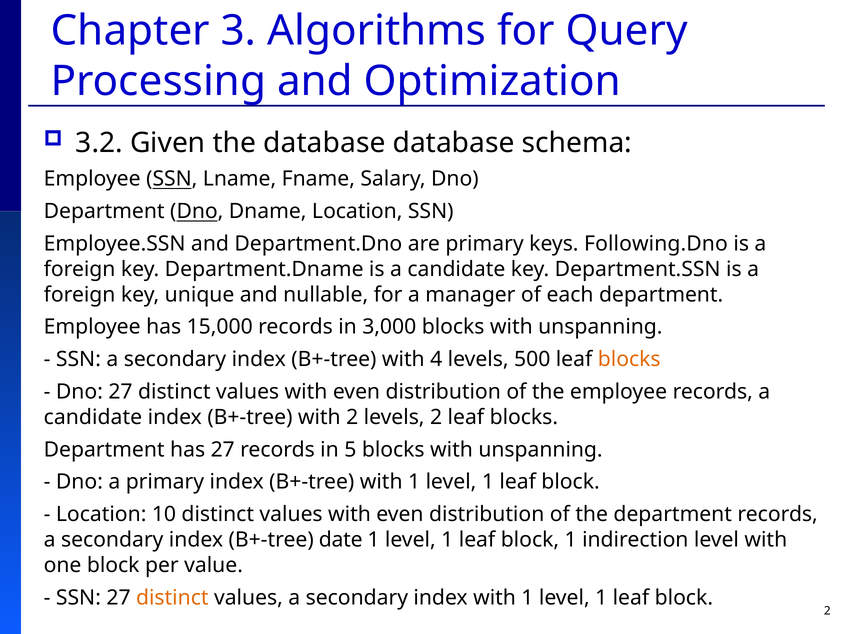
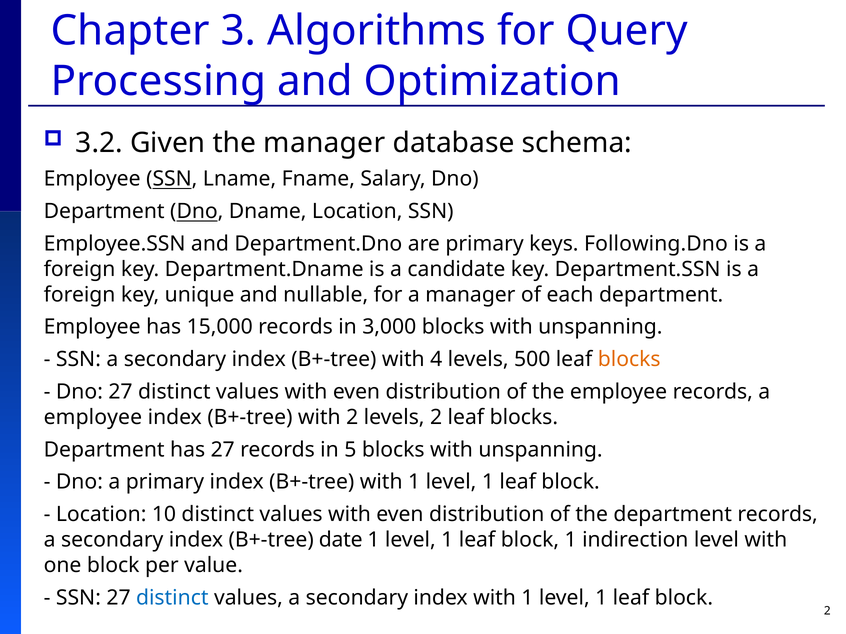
the database: database -> manager (324, 143)
candidate: candidate -> employee (93, 417)
distinct colour: orange -> blue (172, 598)
